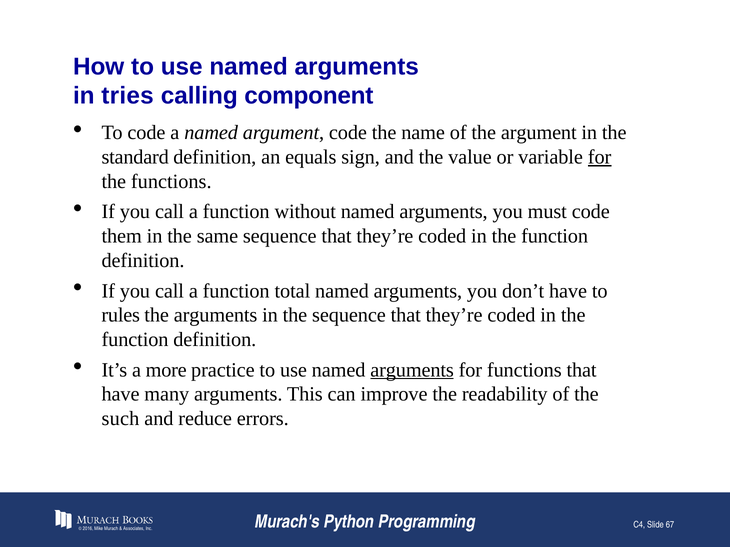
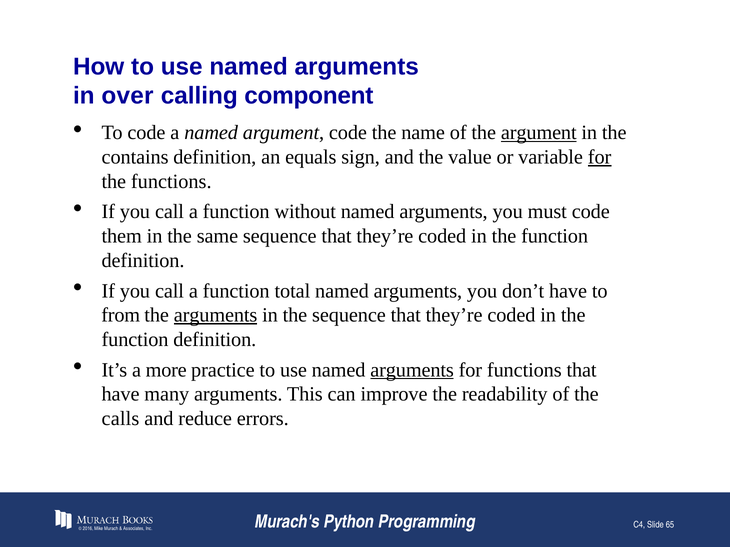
tries: tries -> over (128, 96)
argument underline: none -> present (539, 133)
standard: standard -> contains (135, 157)
rules: rules -> from (121, 315)
arguments underline: none -> present (216, 315)
such: such -> calls (120, 419)
67: 67 -> 65 (670, 525)
